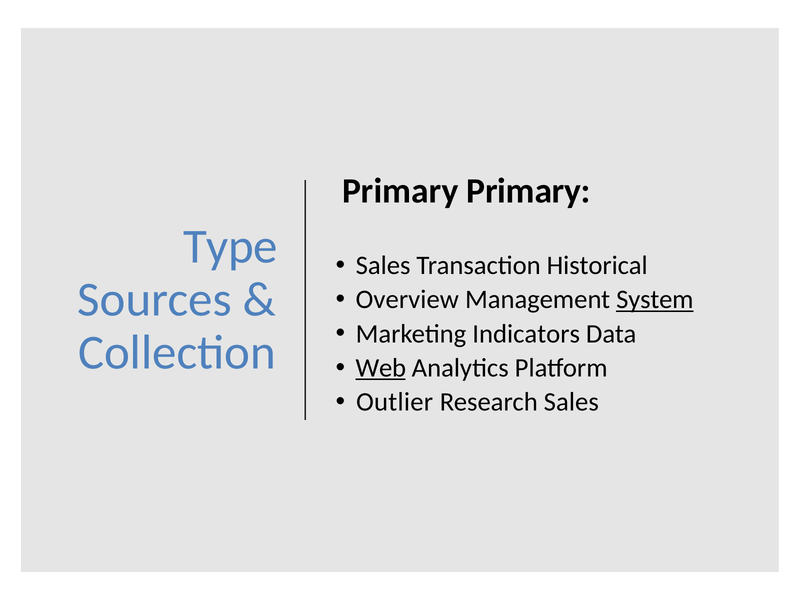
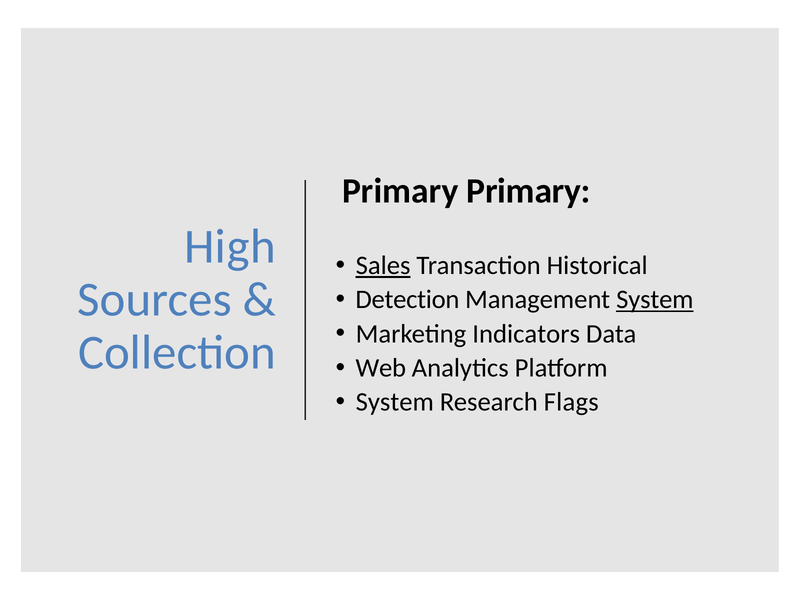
Type: Type -> High (230, 247)
Sales underline: none -> present (383, 265)
Overview: Overview -> Detection (407, 300)
Web underline: present -> none (381, 368)
Outlier: Outlier -> System (395, 402)
Research Sales: Sales -> Flags (571, 402)
